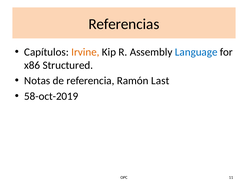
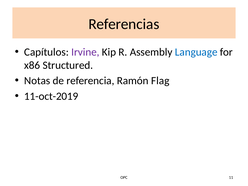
Irvine colour: orange -> purple (85, 52)
Last: Last -> Flag (160, 81)
58-oct-2019: 58-oct-2019 -> 11-oct-2019 (51, 96)
